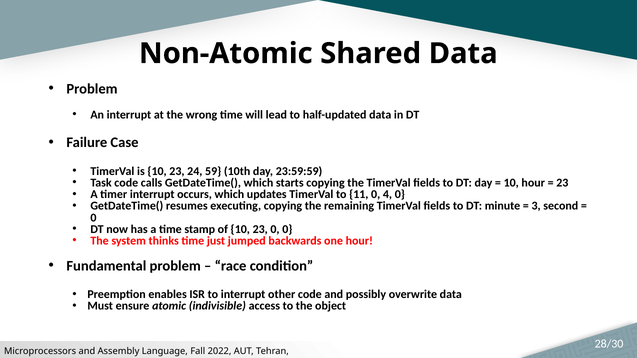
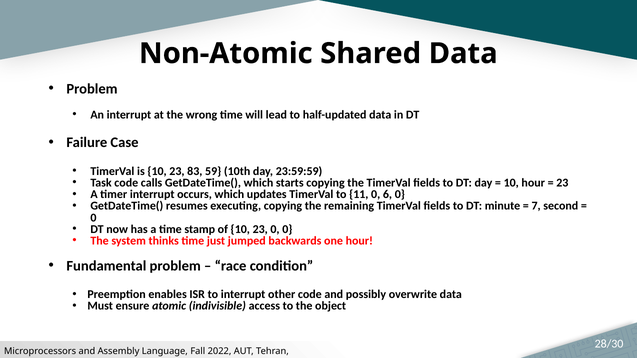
24: 24 -> 83 (195, 171)
4: 4 -> 6 (387, 195)
3: 3 -> 7 (536, 206)
